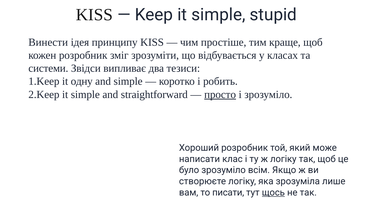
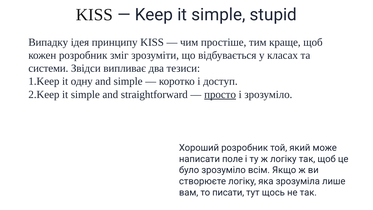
Винести: Винести -> Випадку (48, 42)
робить: робить -> доступ (220, 81)
клас: клас -> поле (233, 159)
щось underline: present -> none (273, 192)
